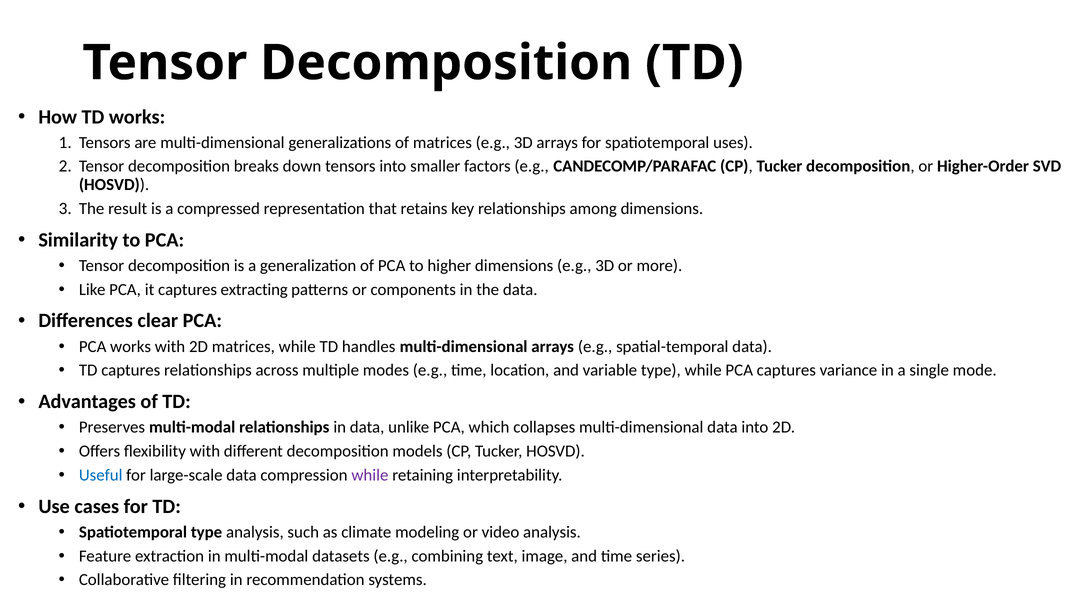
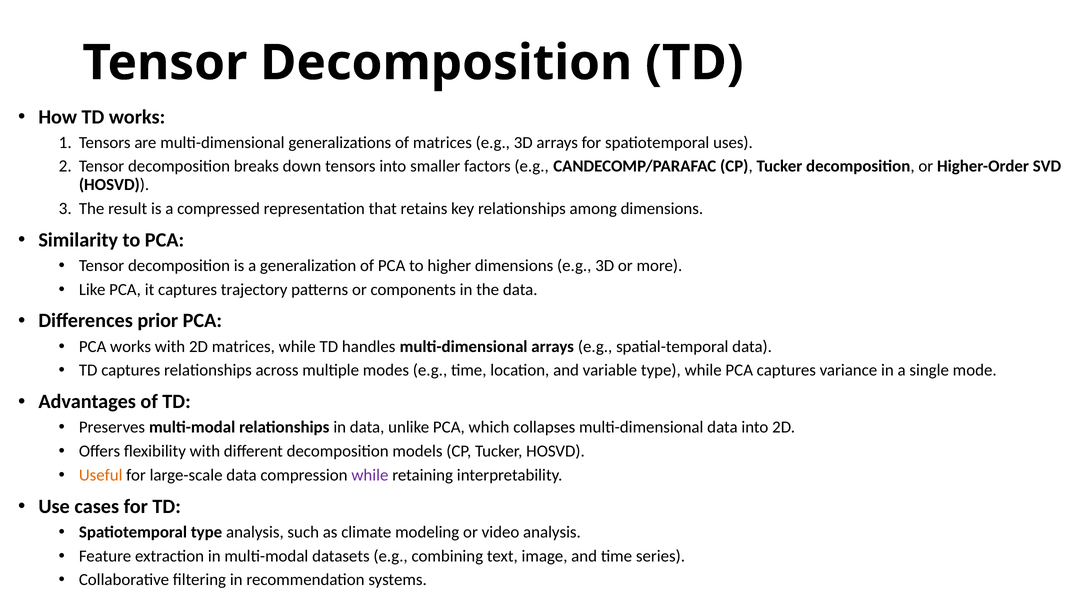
extracting: extracting -> trajectory (254, 289)
clear: clear -> prior (158, 321)
Useful colour: blue -> orange (101, 475)
